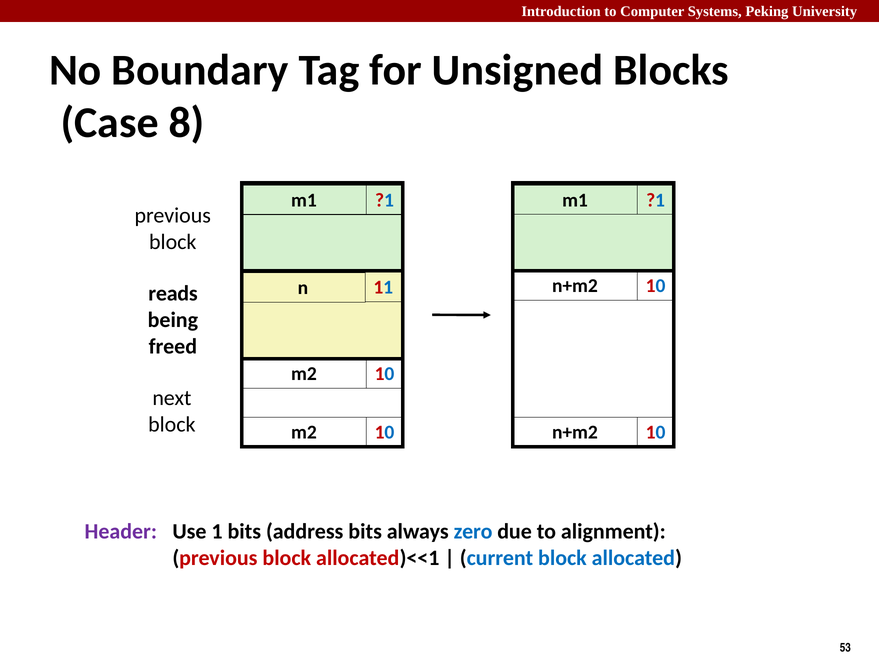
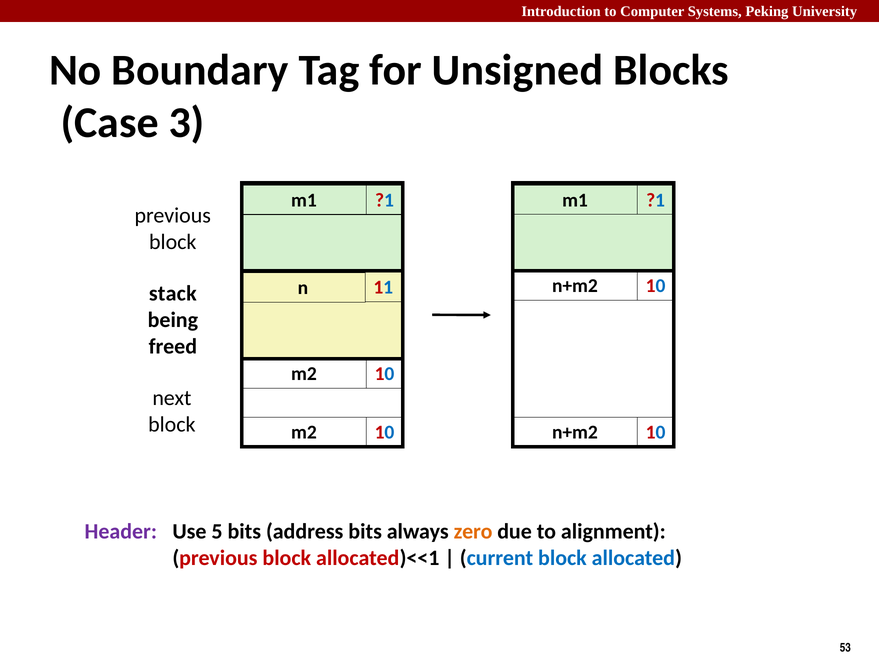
8: 8 -> 3 (186, 123)
reads: reads -> stack (173, 294)
1: 1 -> 5 (217, 532)
zero colour: blue -> orange (473, 532)
